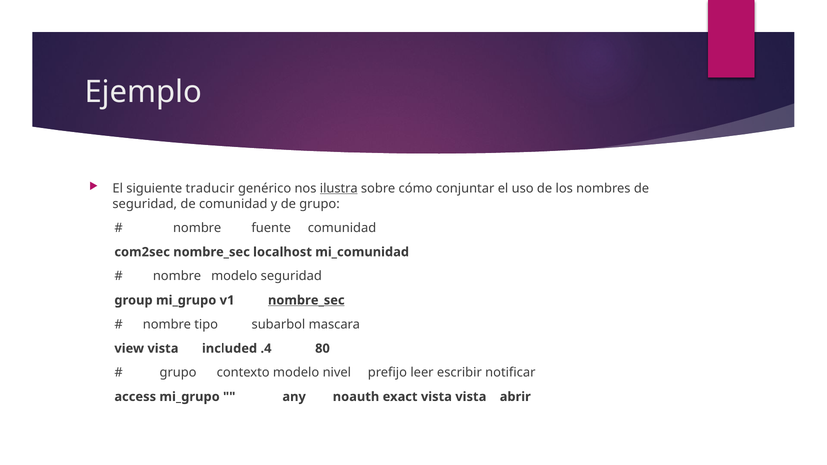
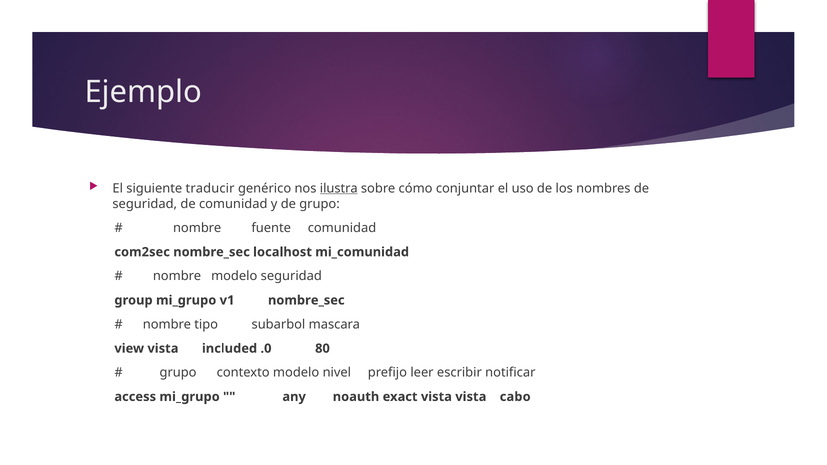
nombre_sec underline: present -> none (306, 300)
.4: .4 -> .0 (266, 349)
abrir: abrir -> cabo (515, 397)
